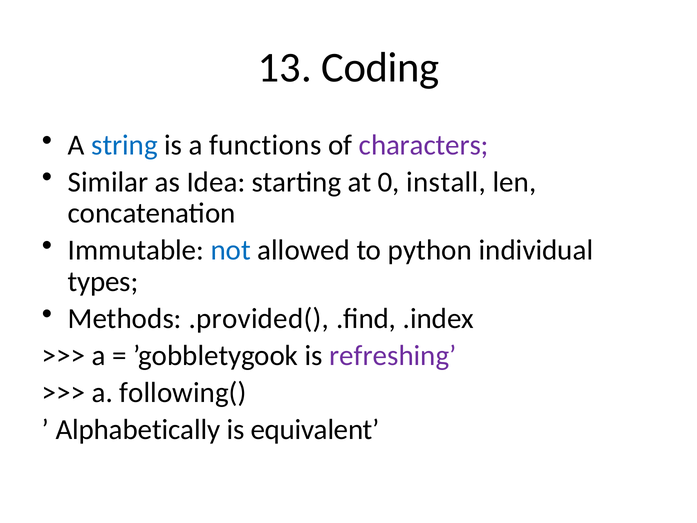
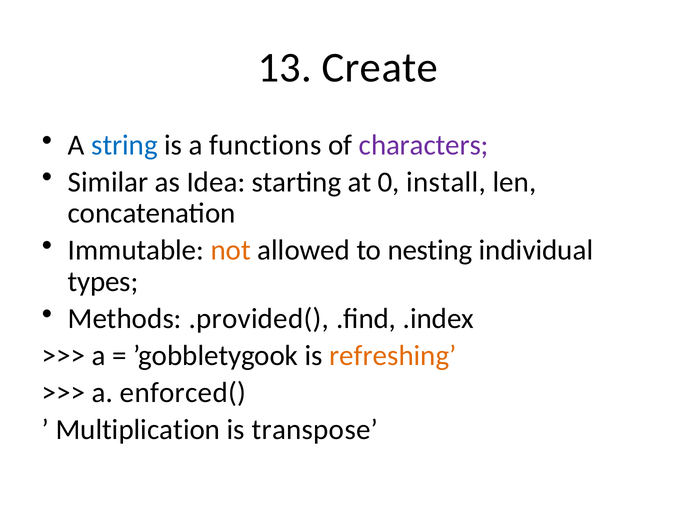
Coding: Coding -> Create (380, 67)
not colour: blue -> orange (231, 250)
python: python -> nesting (430, 250)
refreshing colour: purple -> orange (393, 355)
following(: following( -> enforced( (183, 392)
Alphabetically: Alphabetically -> Multiplication (138, 429)
equivalent: equivalent -> transpose (315, 429)
